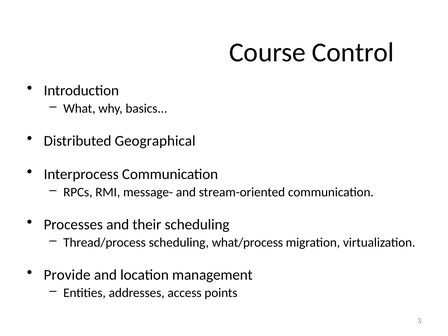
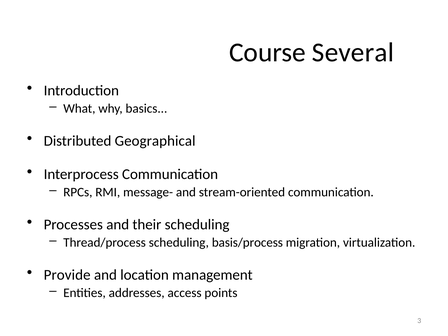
Control: Control -> Several (353, 52)
what/process: what/process -> basis/process (247, 243)
